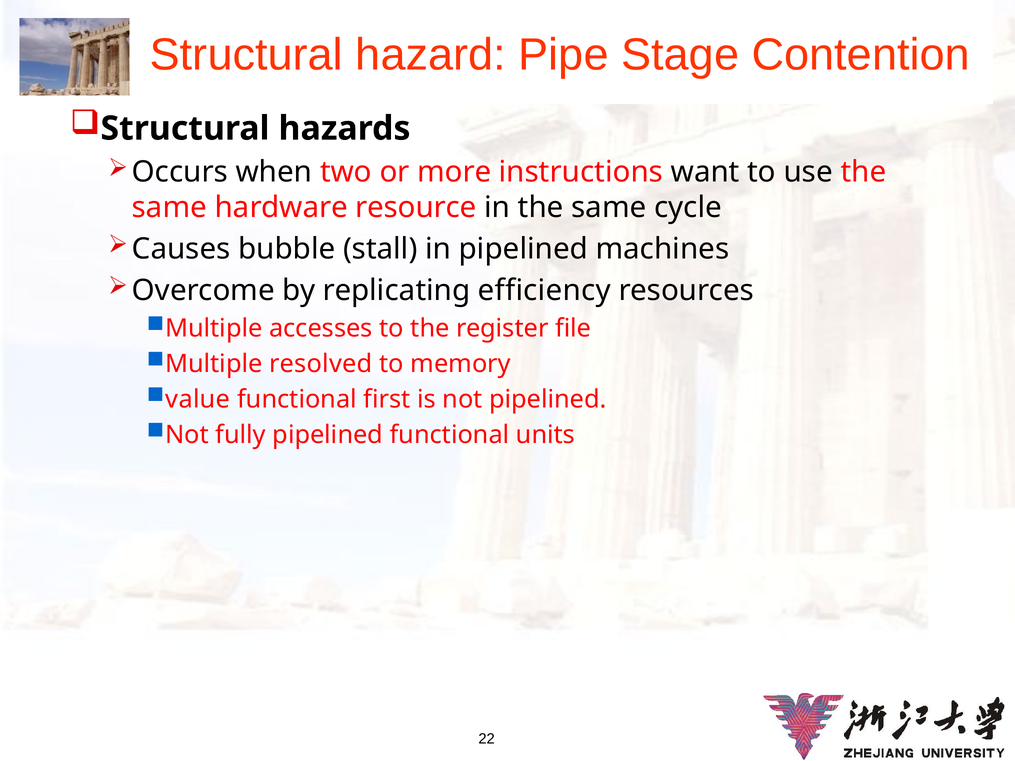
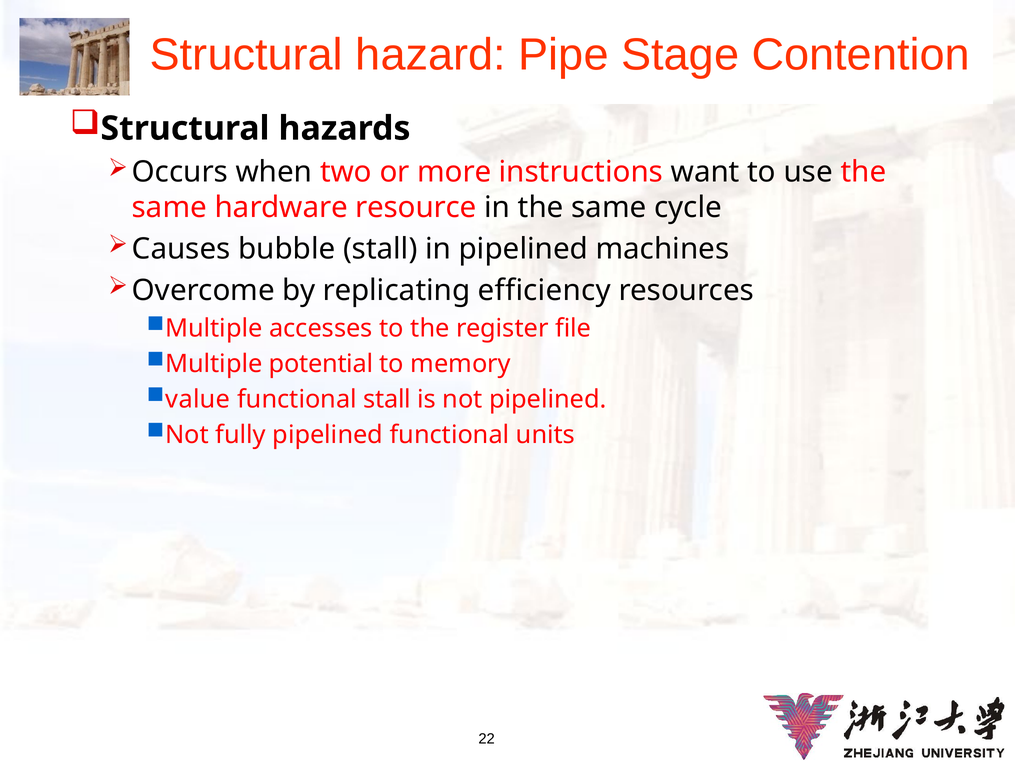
resolved: resolved -> potential (321, 364)
functional first: first -> stall (387, 399)
